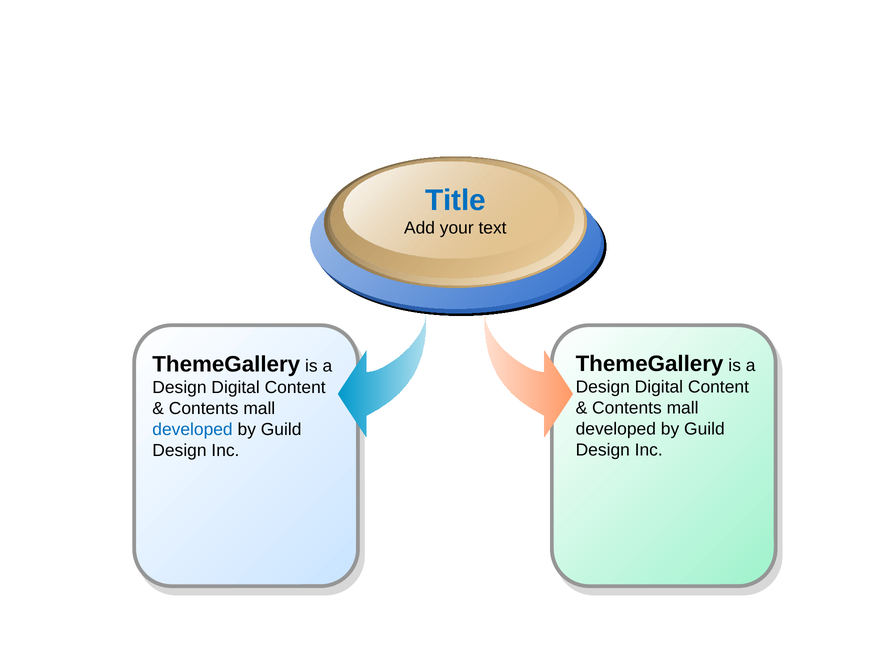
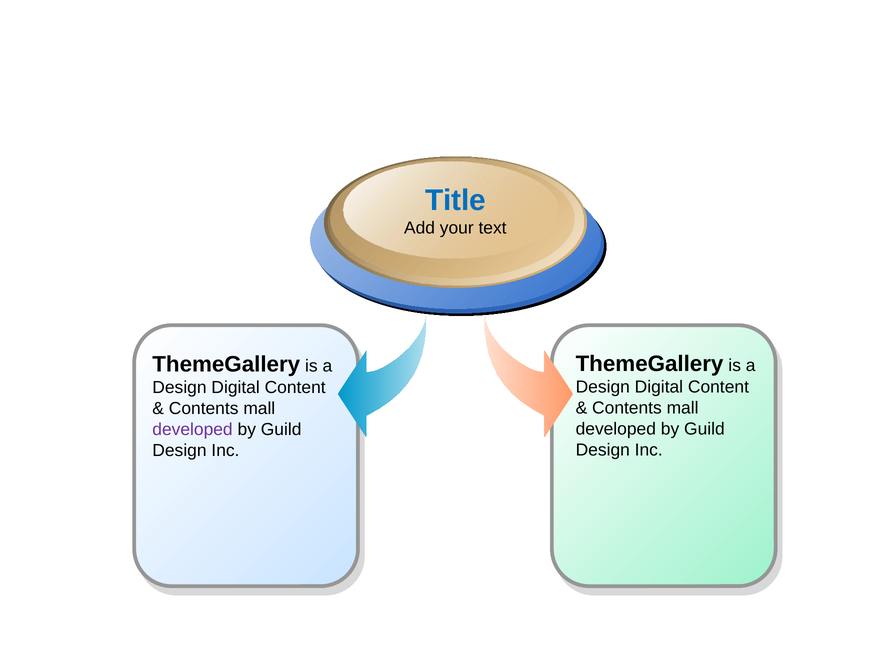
developed colour: blue -> purple (193, 430)
